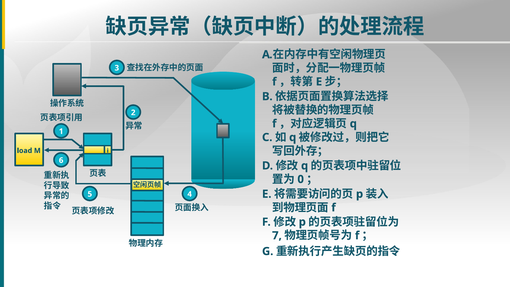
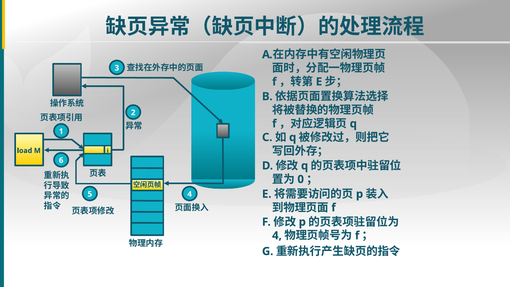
7: 7 -> 4 (277, 235)
